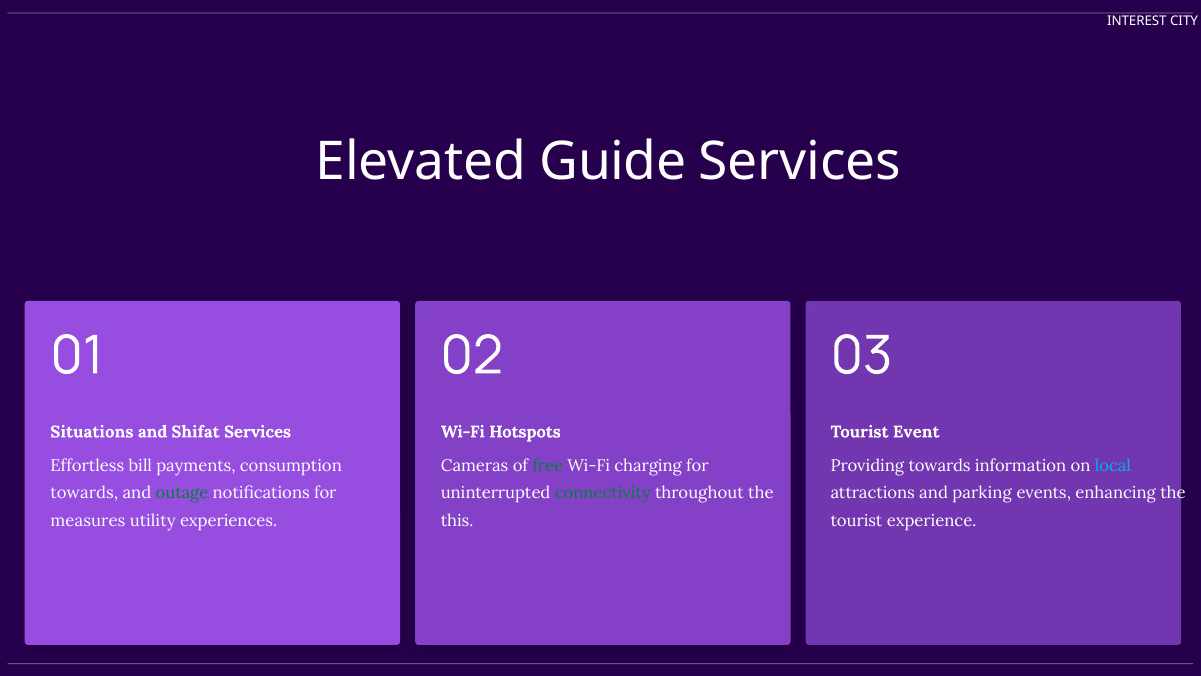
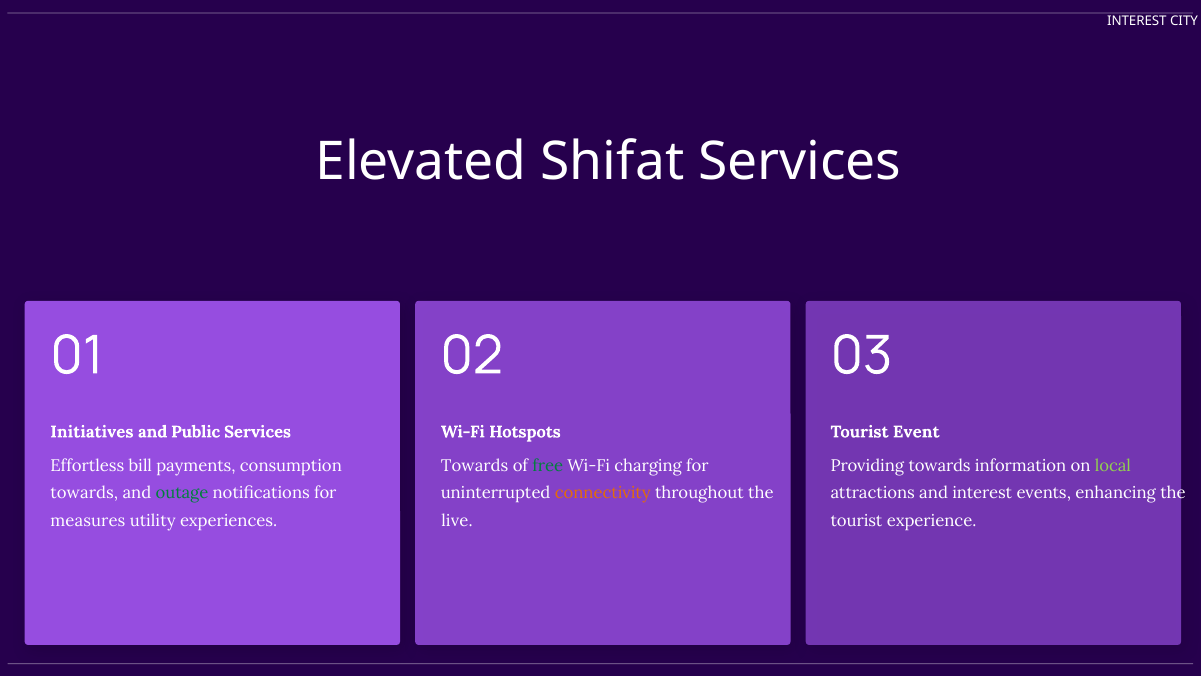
Guide: Guide -> Shifat (612, 161)
Situations: Situations -> Initiatives (92, 432)
Shifat: Shifat -> Public (196, 432)
Cameras: Cameras -> Towards (475, 465)
local colour: light blue -> light green (1113, 465)
connectivity colour: green -> orange (603, 493)
and parking: parking -> interest (982, 493)
this: this -> live (457, 521)
